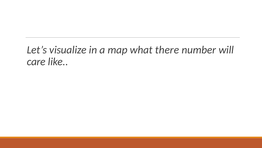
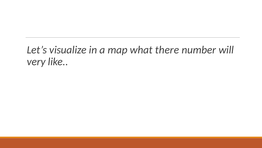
care: care -> very (36, 62)
